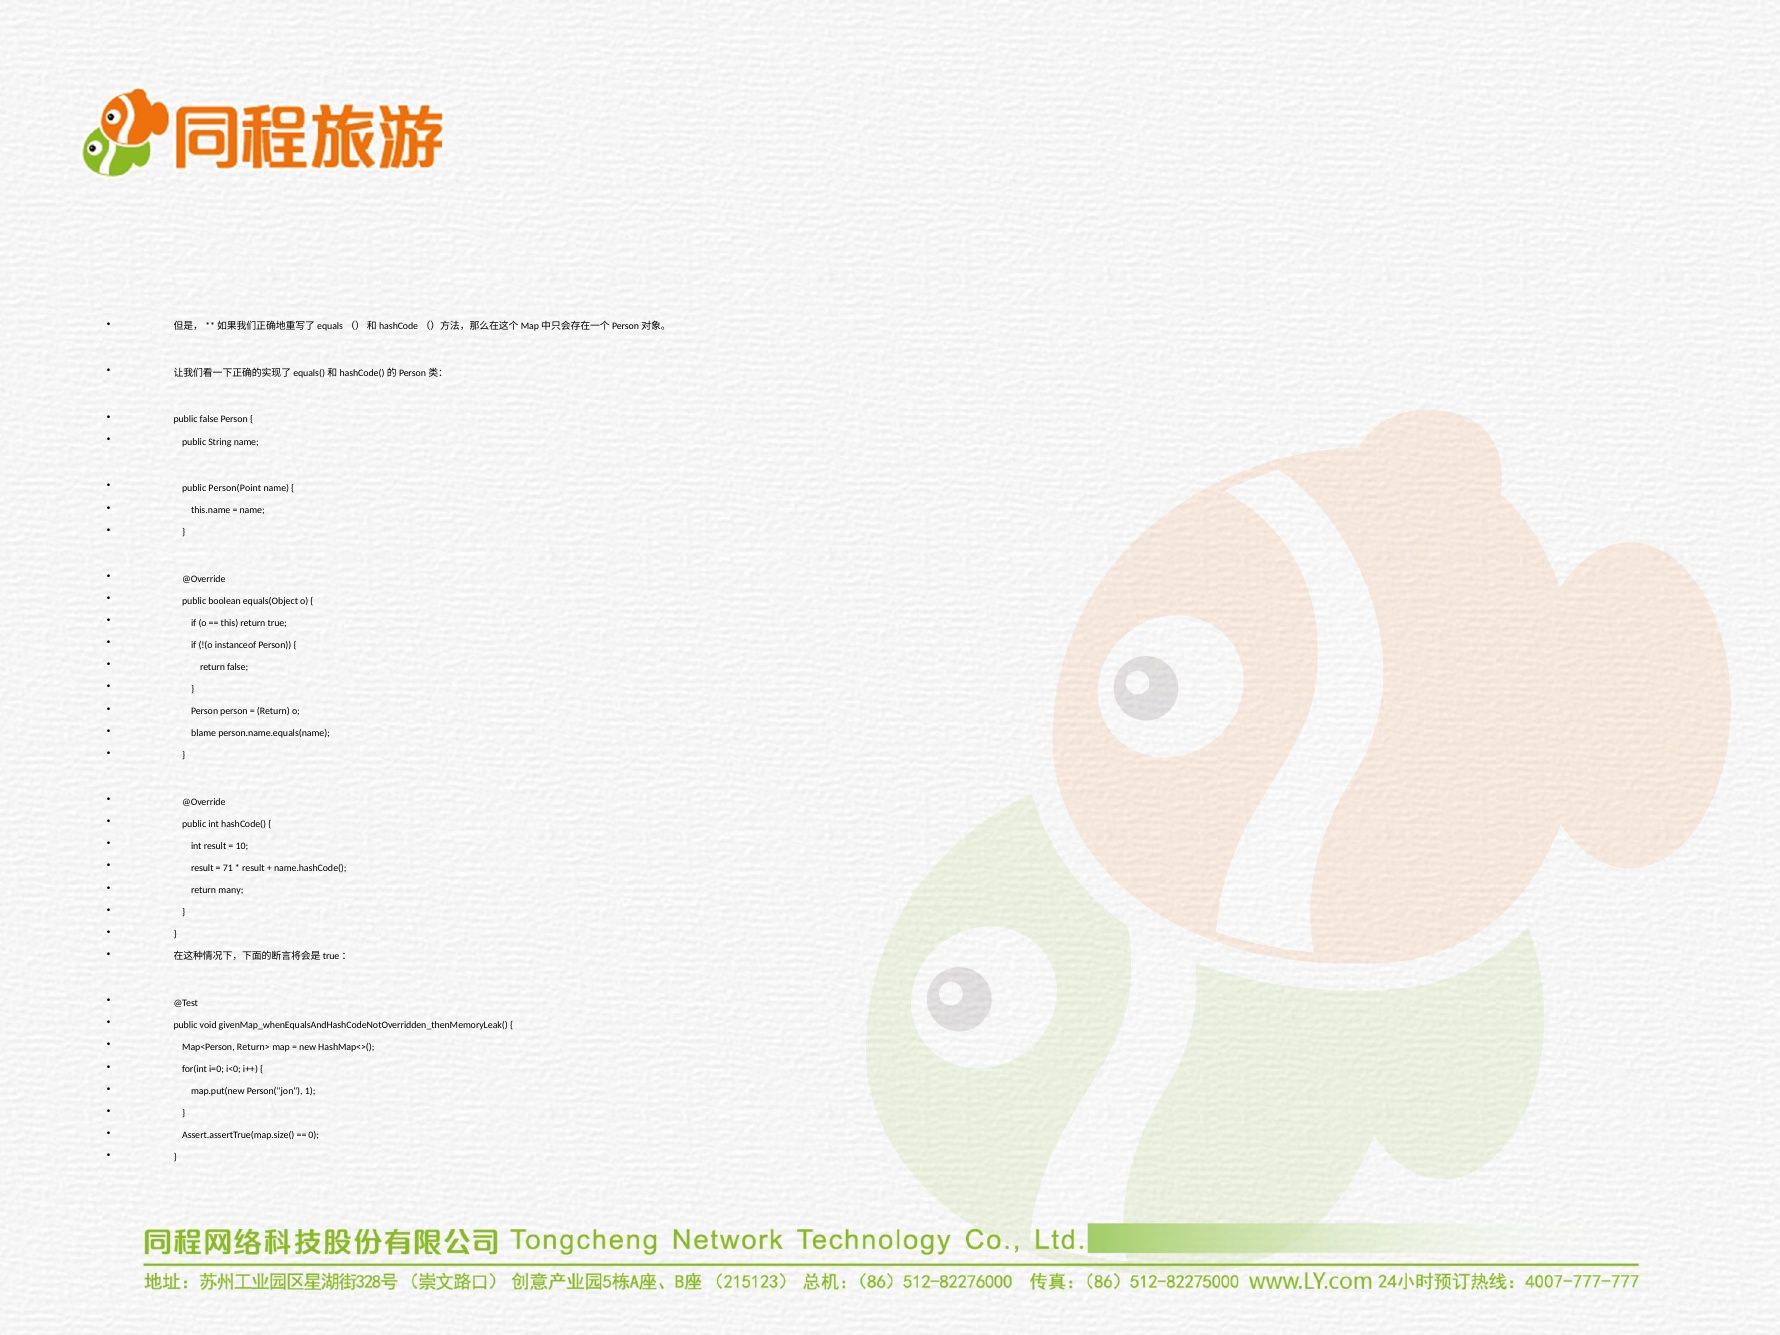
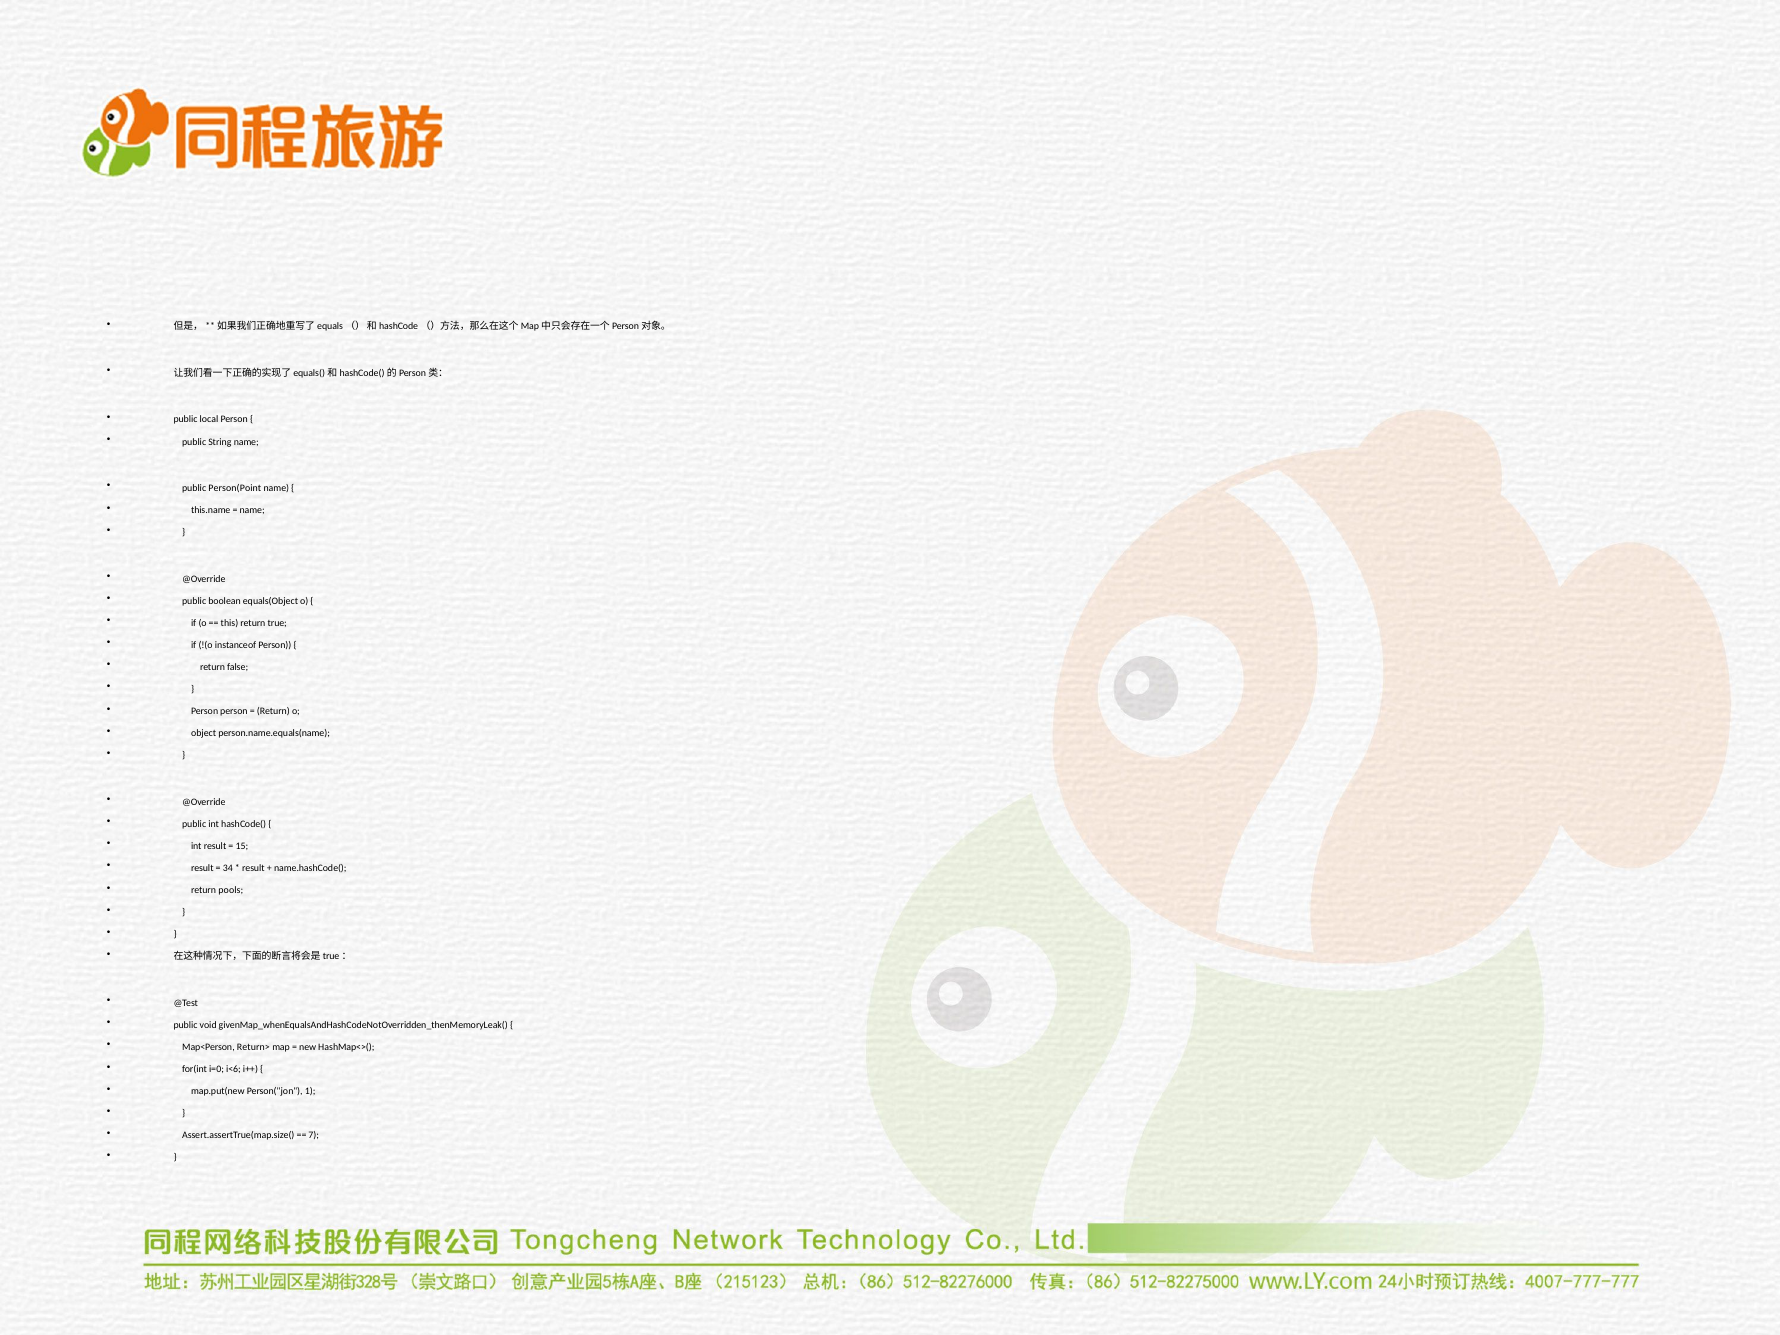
public false: false -> local (209, 420)
blame: blame -> object (204, 733)
10: 10 -> 15 (242, 846)
71: 71 -> 34 (228, 868)
many: many -> pools (231, 890)
i<0: i<0 -> i<6 (233, 1069)
0: 0 -> 7 (314, 1136)
